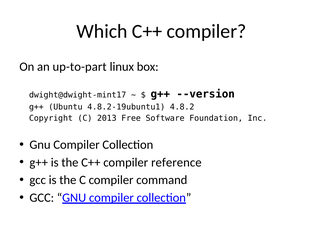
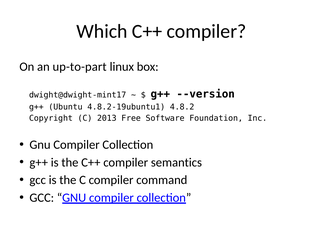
reference: reference -> semantics (176, 162)
